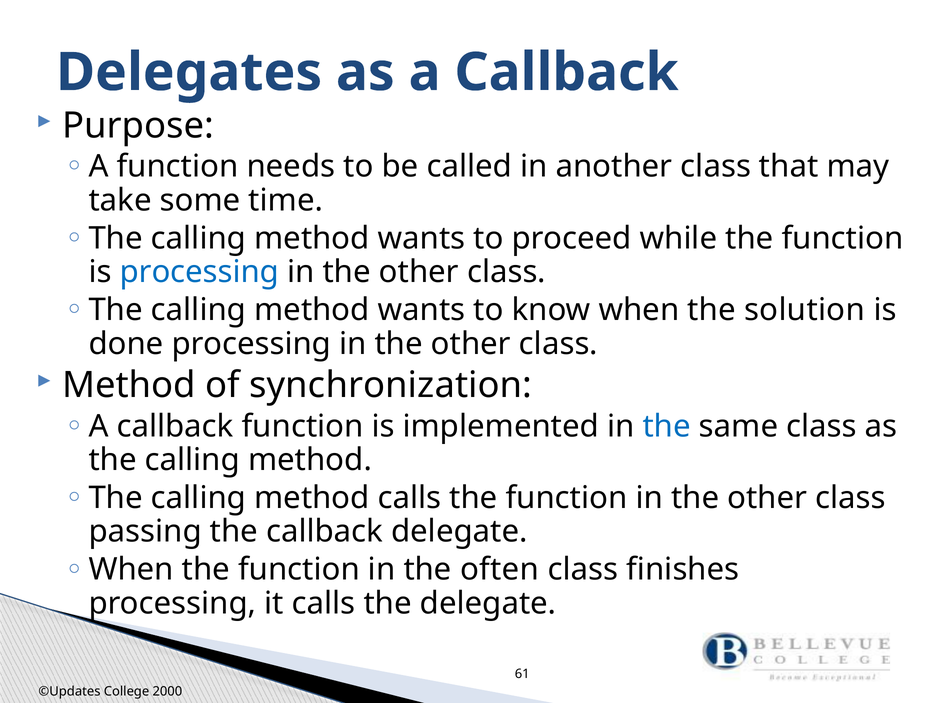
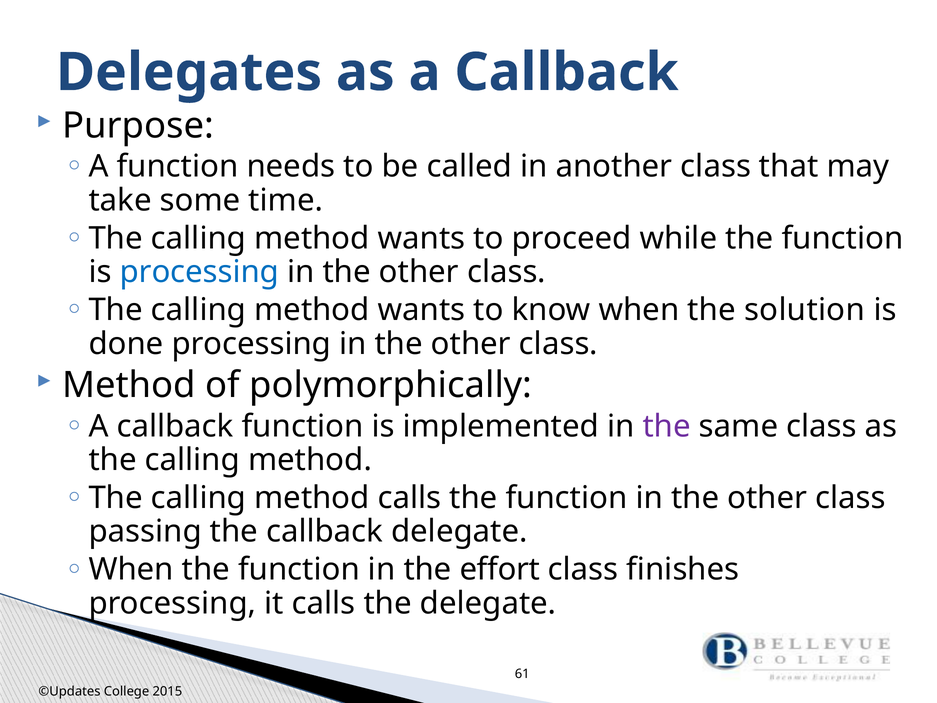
synchronization: synchronization -> polymorphically (391, 385)
the colour: blue -> purple (667, 426)
often: often -> effort (500, 569)
2000: 2000 -> 2015 (167, 691)
